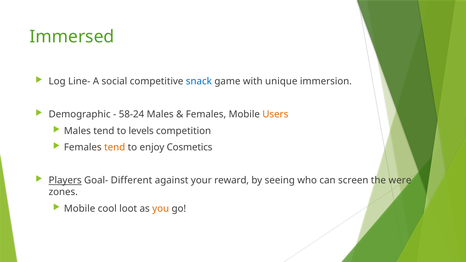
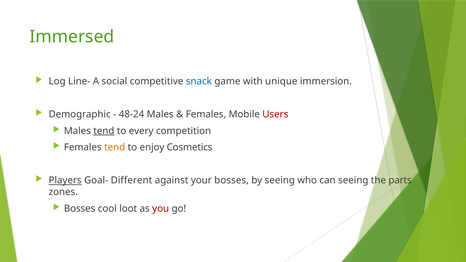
58-24: 58-24 -> 48-24 (132, 114)
Users colour: orange -> red (275, 114)
tend underline: none -> present (104, 131)
levels: levels -> every (141, 131)
your reward: reward -> bosses (232, 181)
can screen: screen -> seeing (353, 181)
were: were -> parts (400, 181)
Mobile: Mobile -> Bosses (80, 209)
you colour: orange -> red (161, 209)
